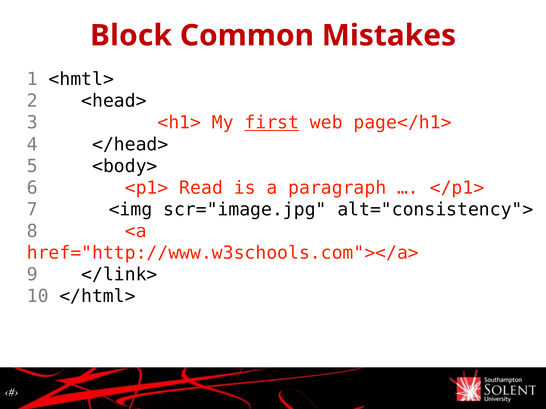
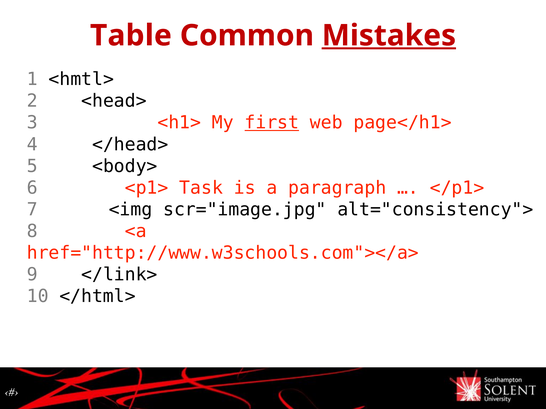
Block: Block -> Table (131, 36)
Mistakes underline: none -> present (389, 36)
Read: Read -> Task (201, 188)
